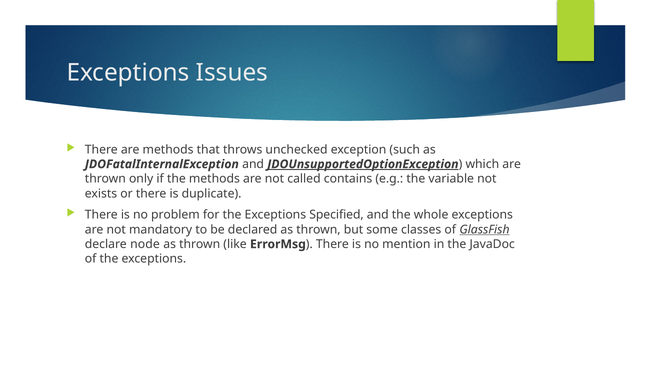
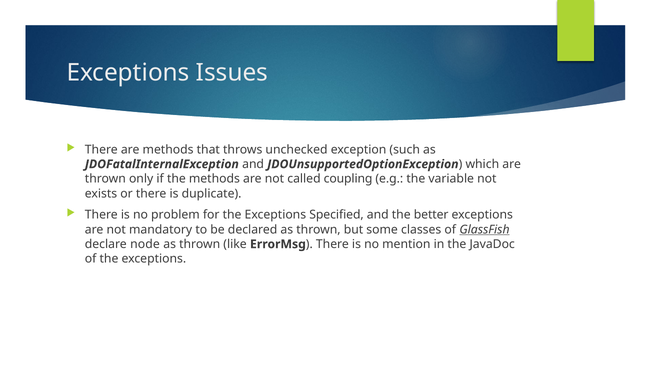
JDOUnsupportedOptionException underline: present -> none (363, 164)
contains: contains -> coupling (348, 179)
whole: whole -> better (431, 215)
